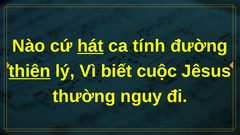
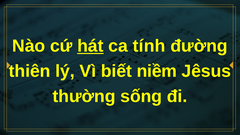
thiên underline: present -> none (30, 71)
cuộc: cuộc -> niềm (157, 71)
nguy: nguy -> sống (141, 96)
